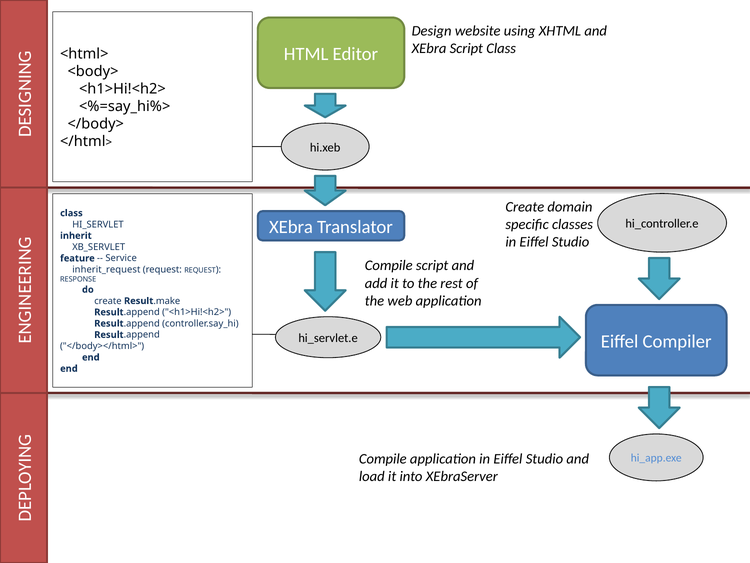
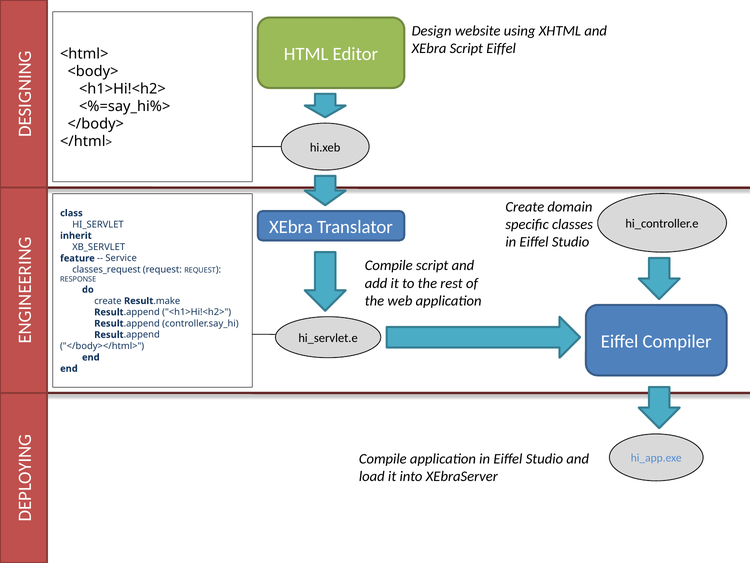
Script Class: Class -> Eiffel (501, 49)
inherit_request: inherit_request -> classes_request (106, 269)
